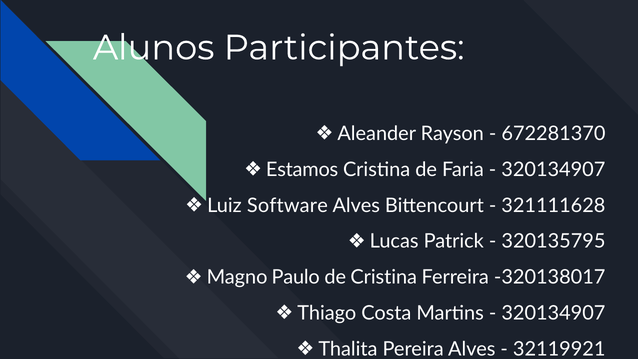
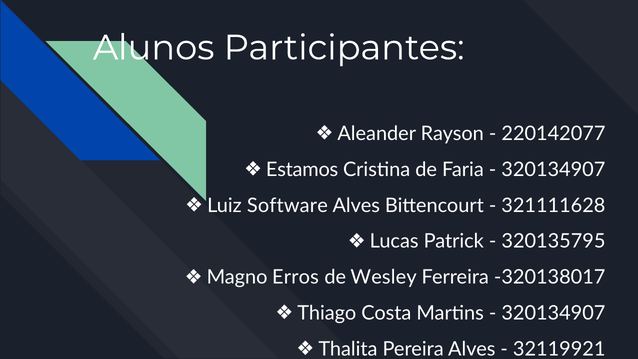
672281370: 672281370 -> 220142077 (553, 134)
Paulo: Paulo -> Erros (295, 277)
de Cristina: Cristina -> Wesley (384, 277)
